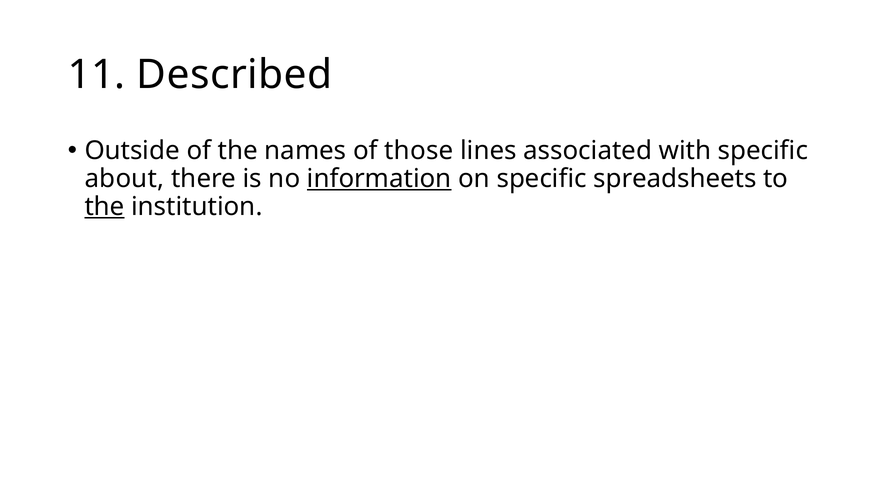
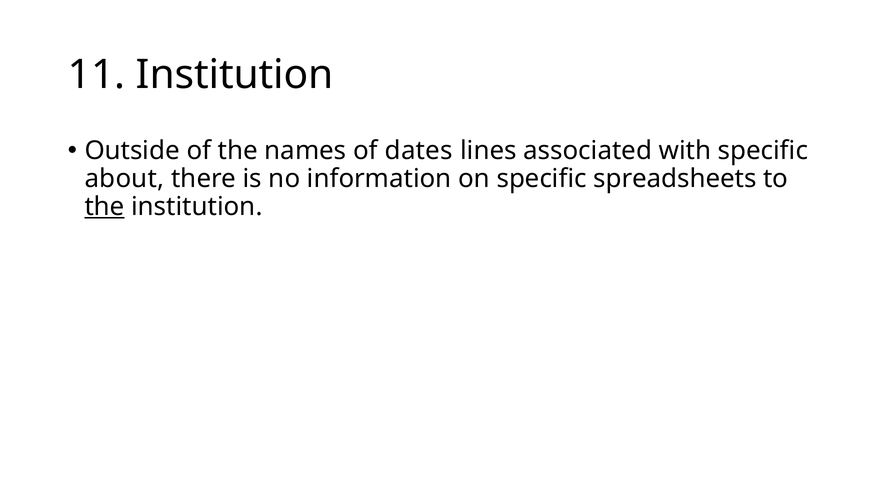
11 Described: Described -> Institution (235, 75)
those: those -> dates (419, 150)
information underline: present -> none (379, 179)
